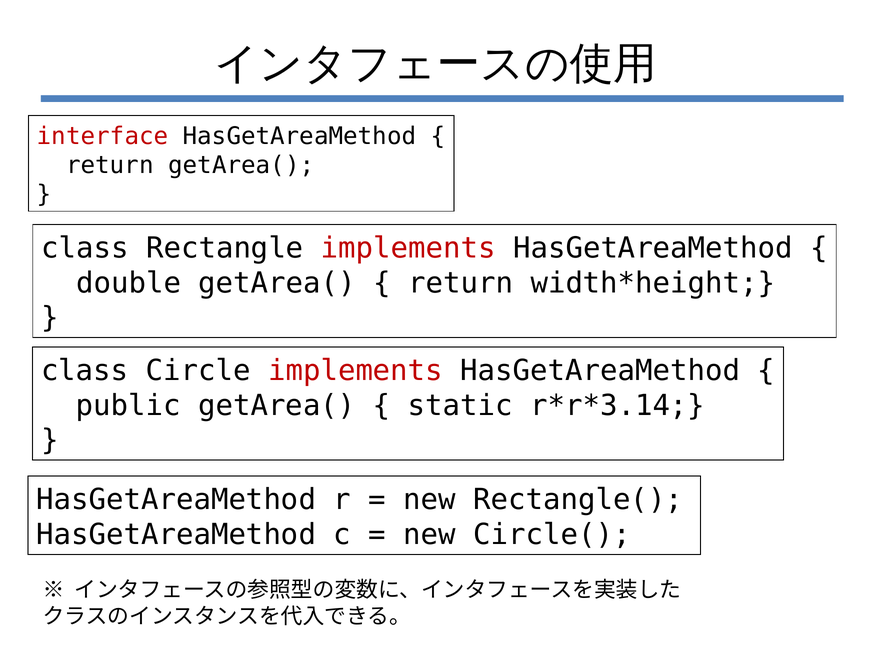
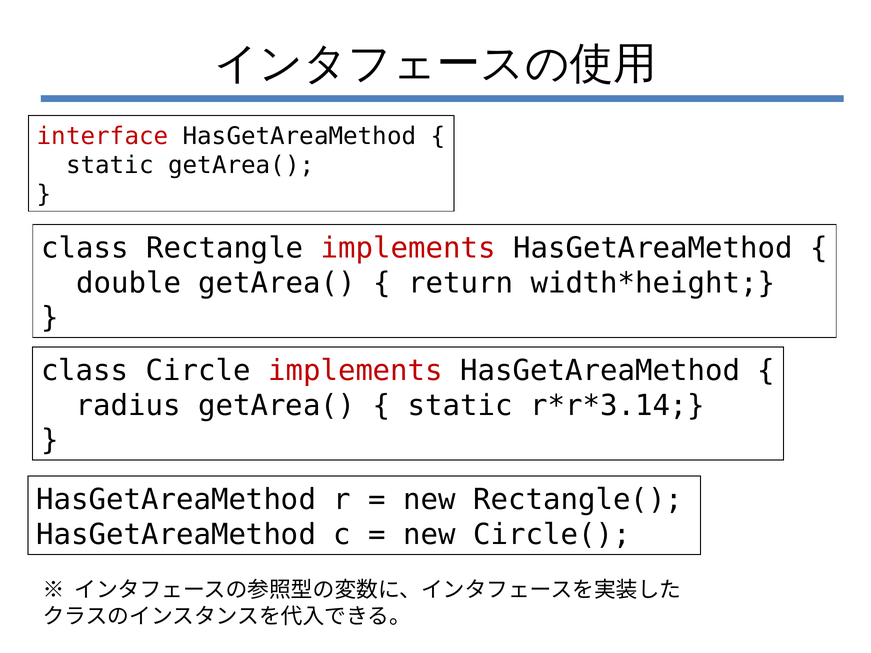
return: return -> static (110, 165)
public: public -> radius (128, 406)
